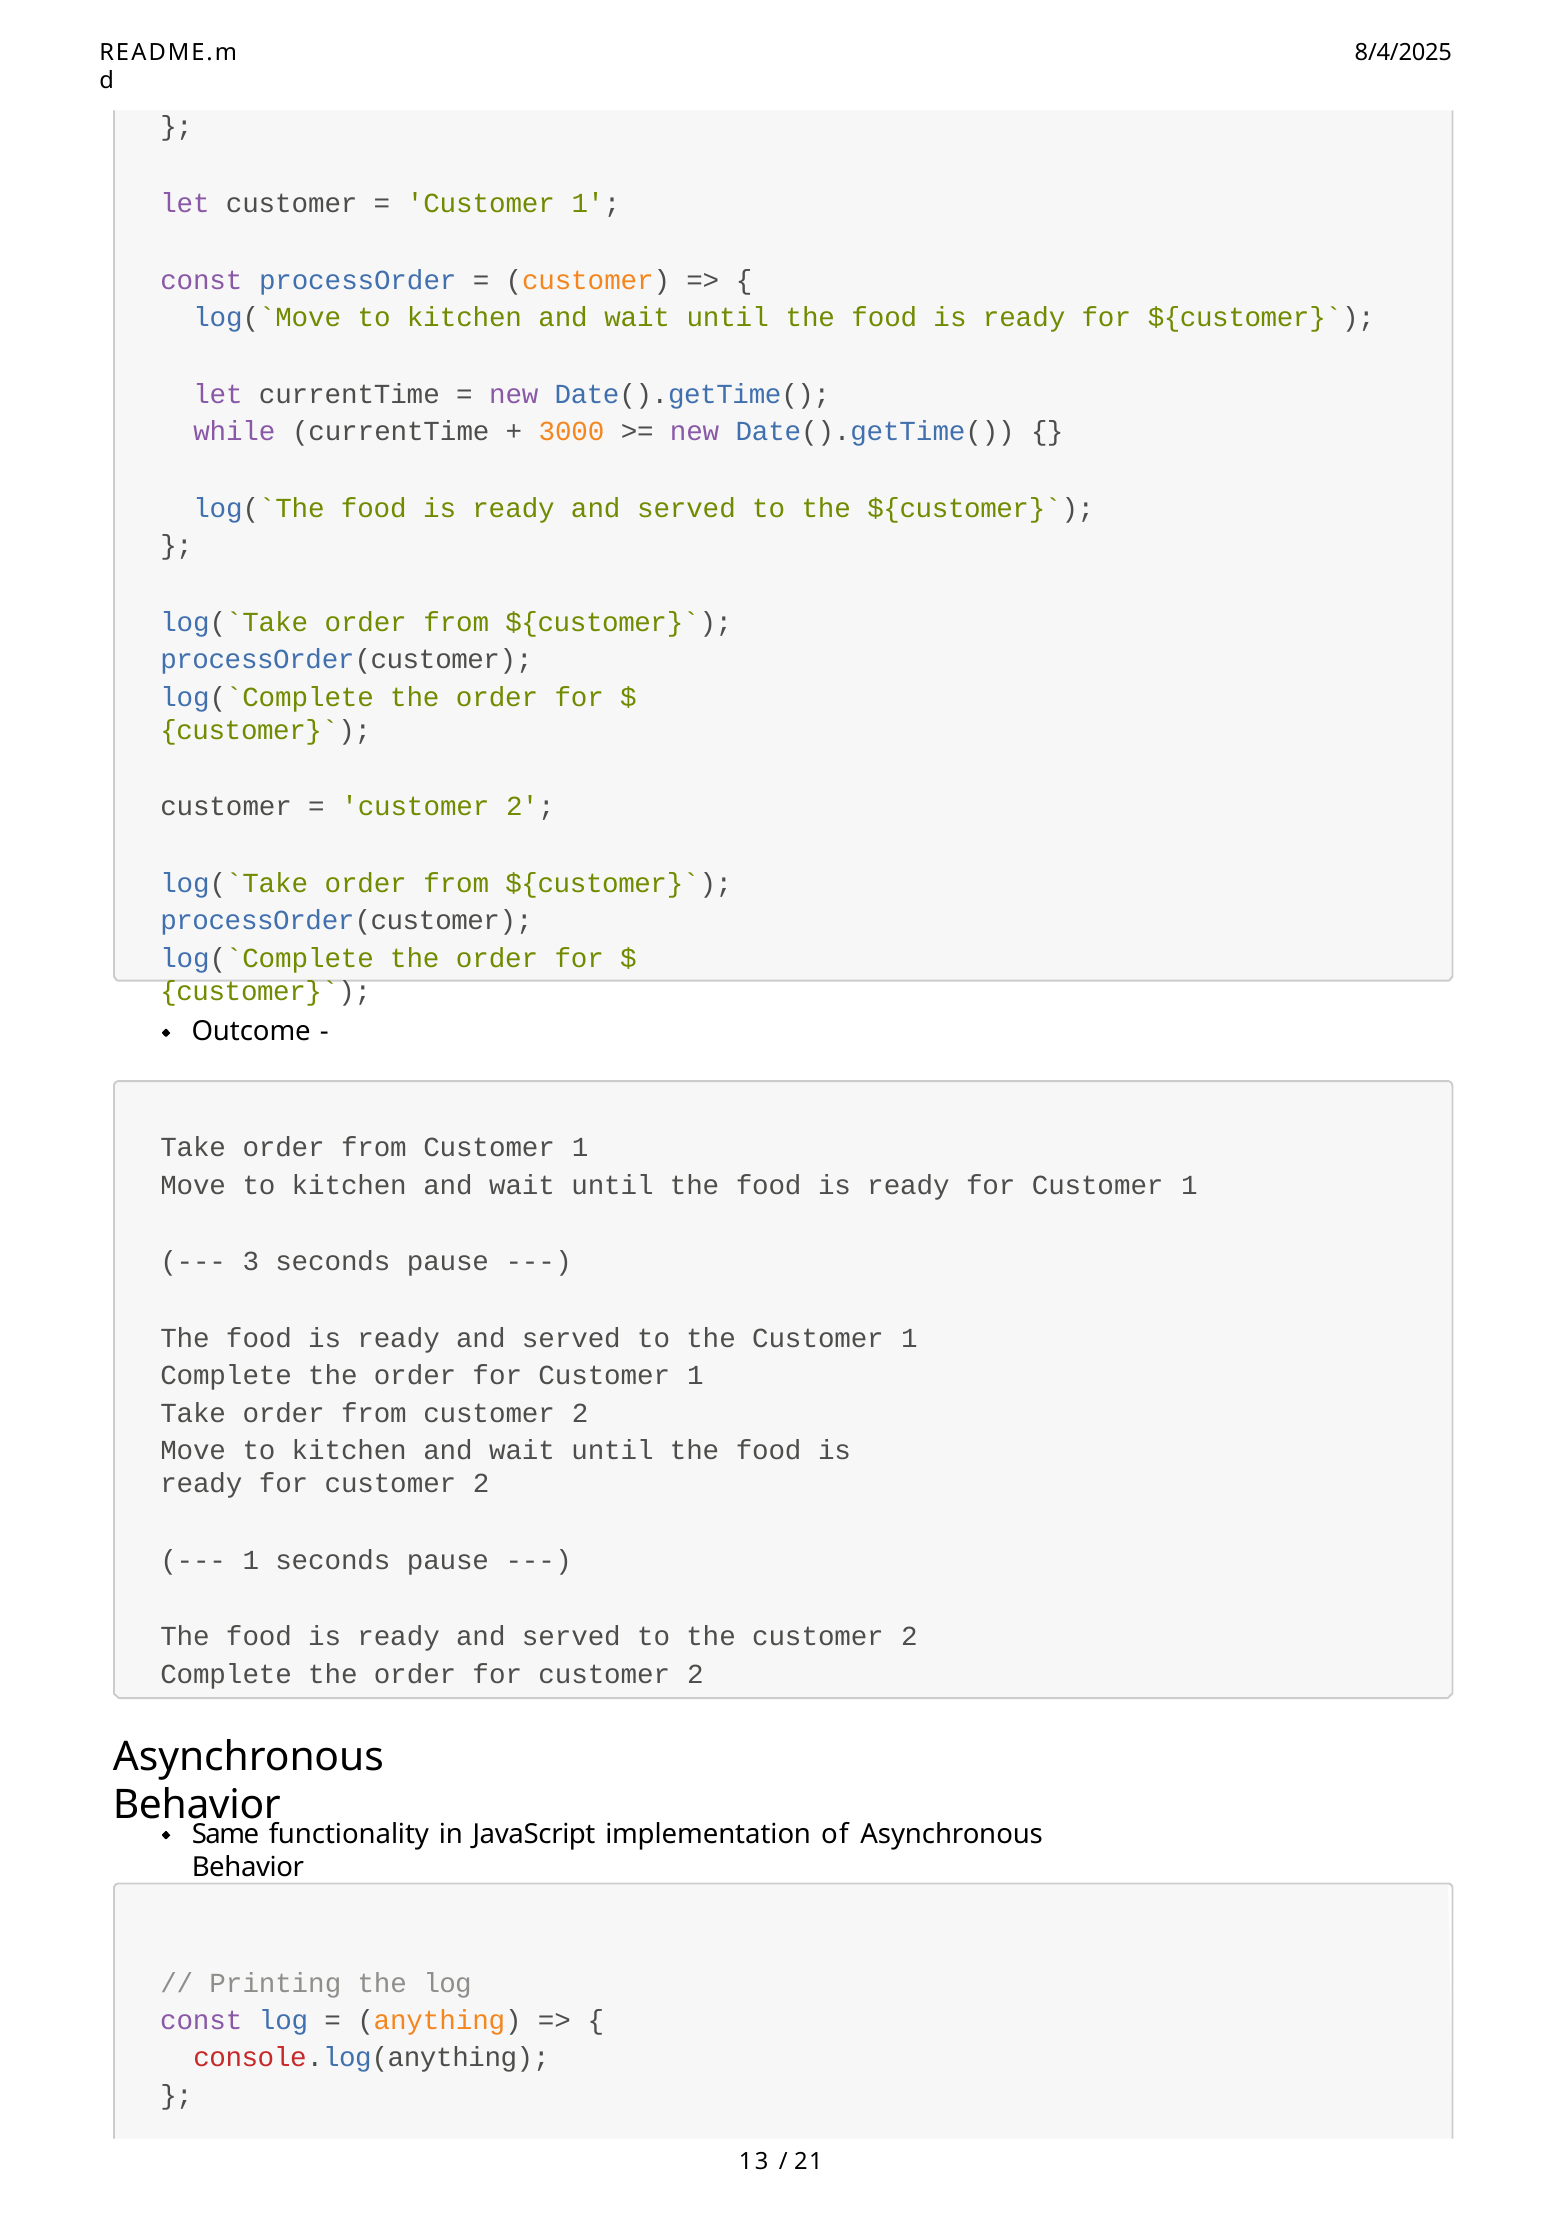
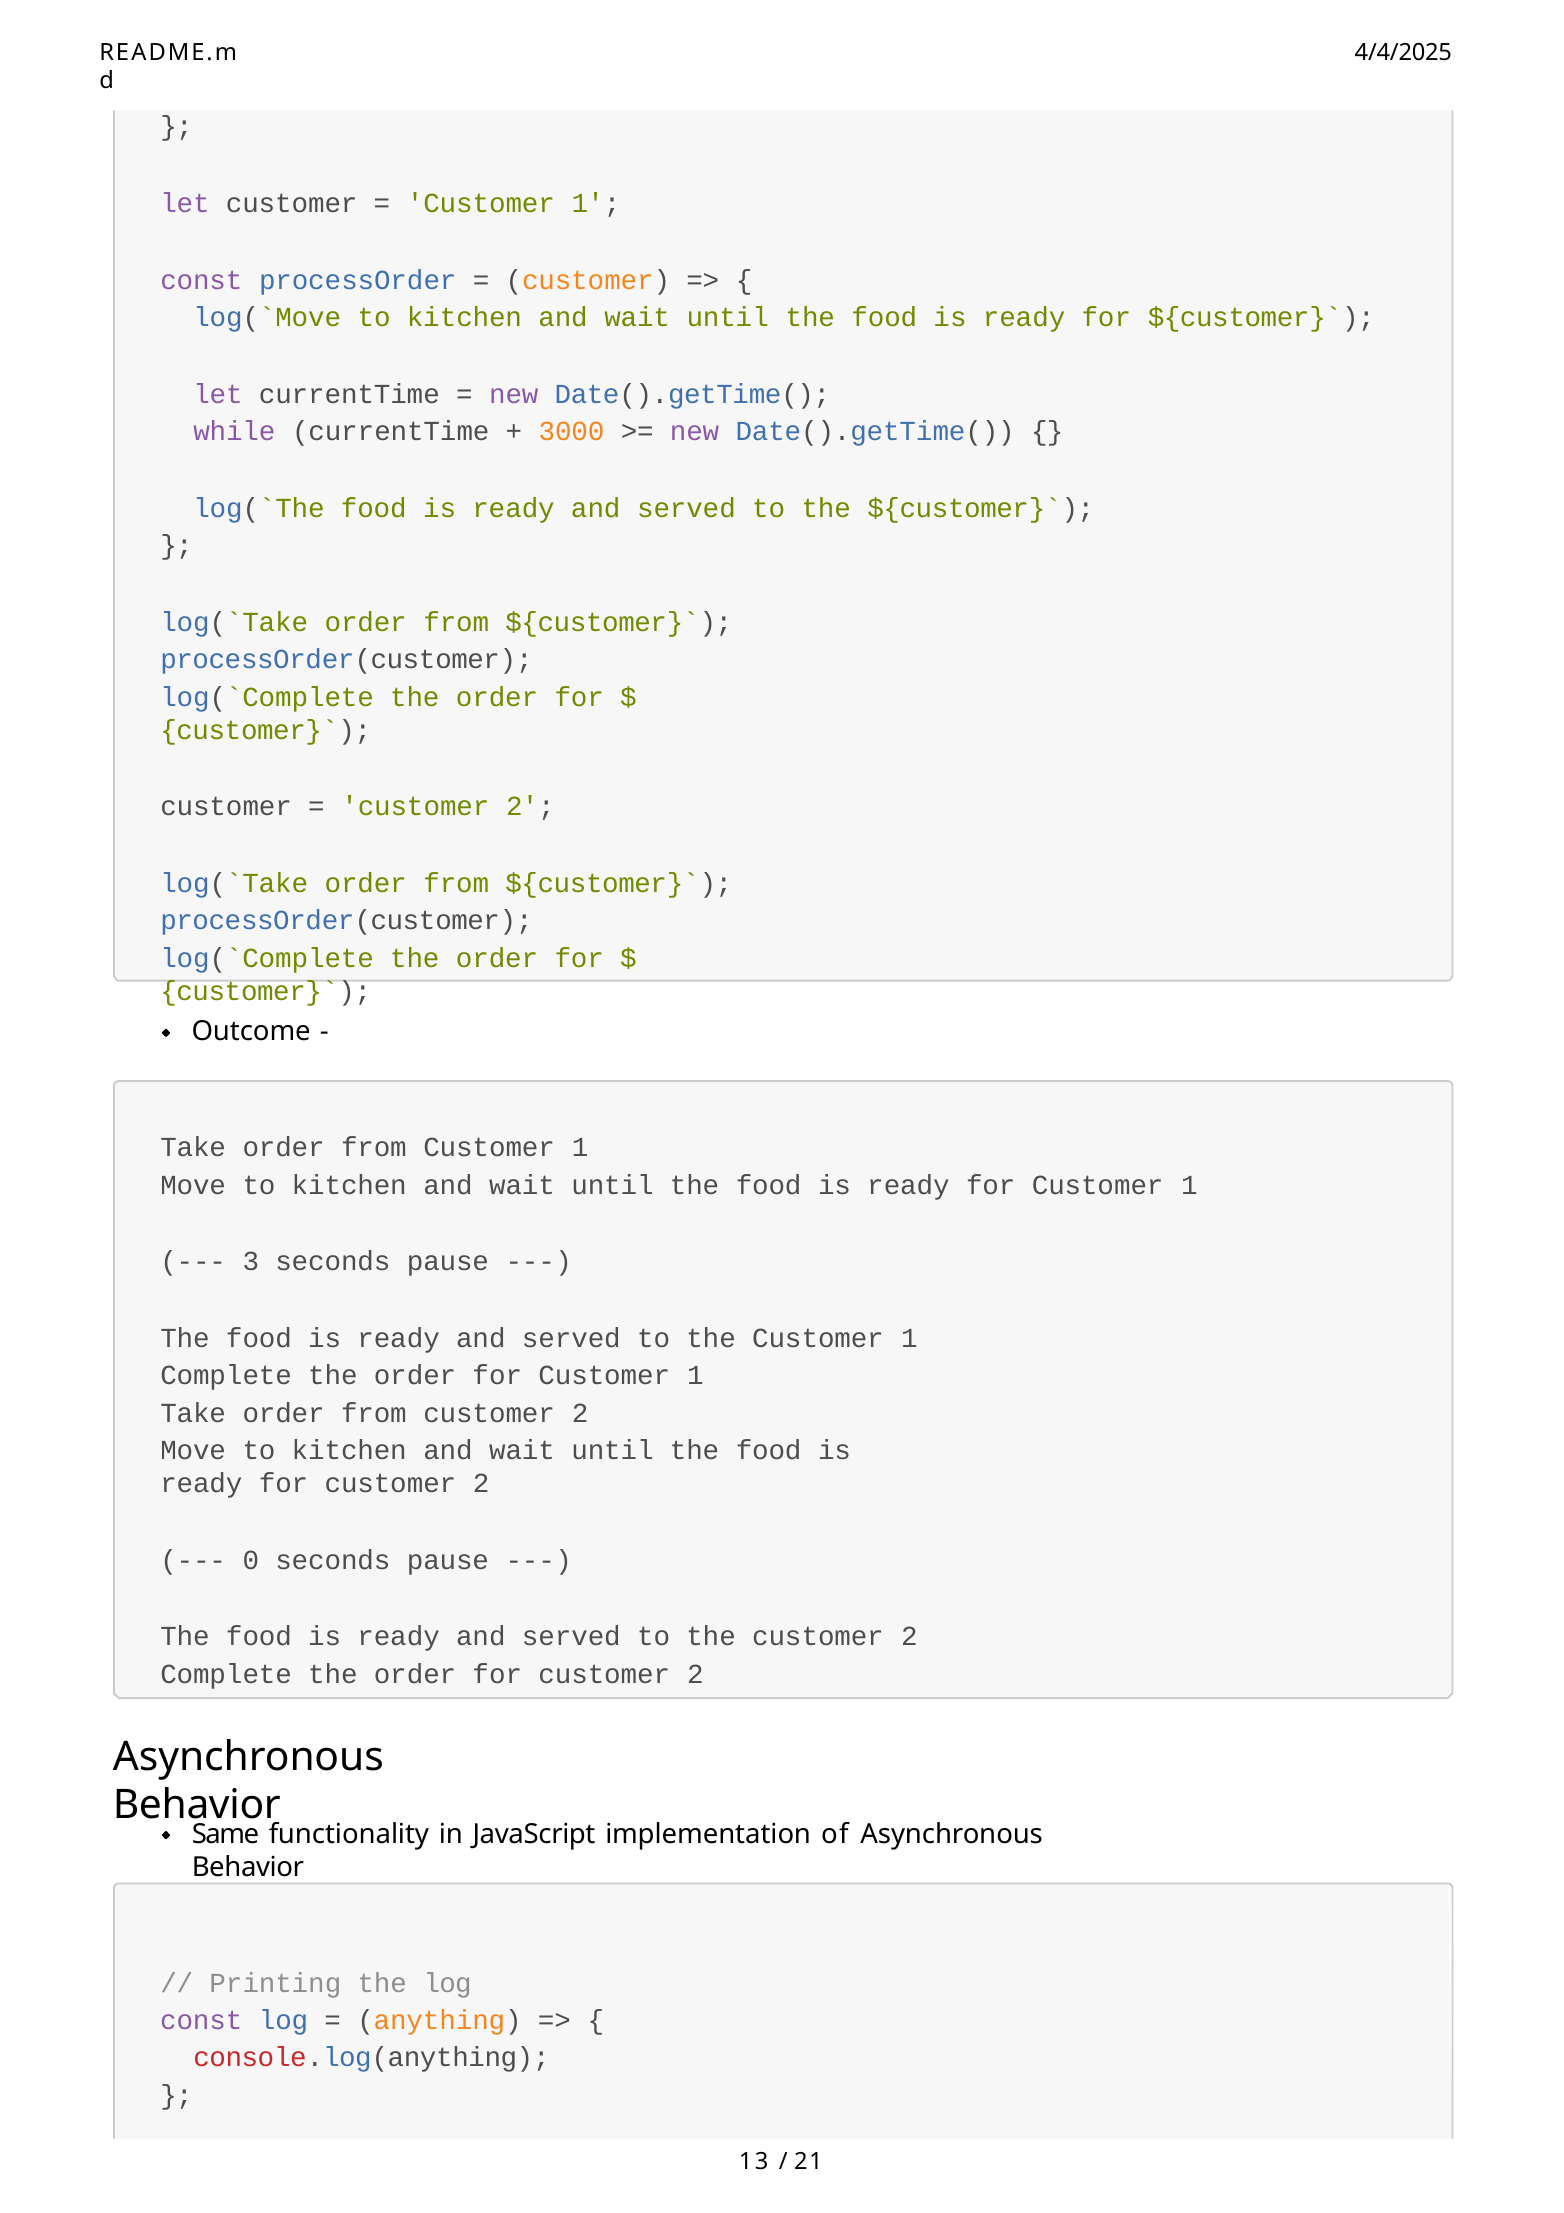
8/4/2025: 8/4/2025 -> 4/4/2025 (1403, 53)
1: 1 -> 0 (251, 1560)
